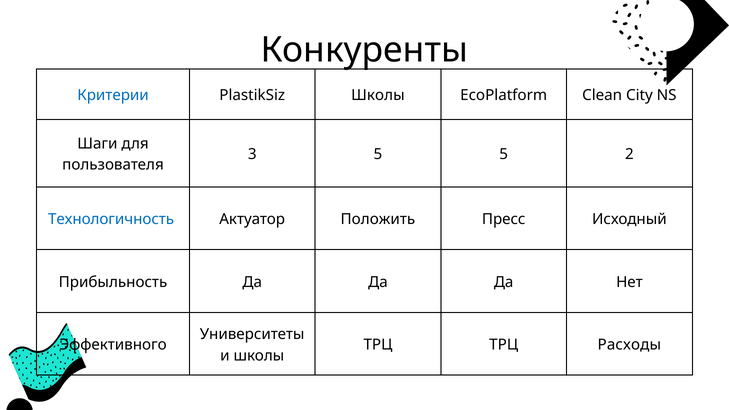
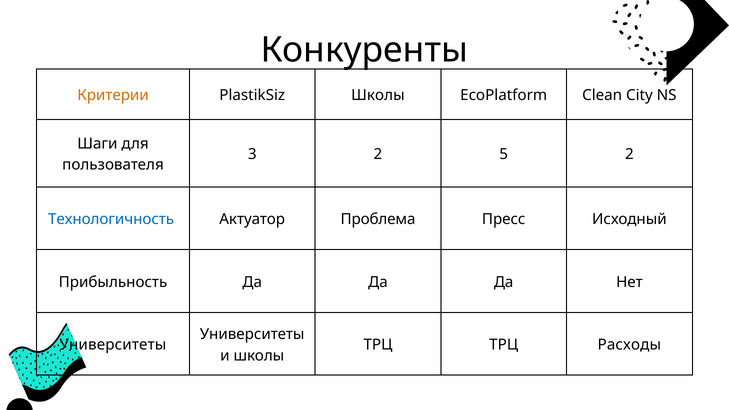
Критерии colour: blue -> orange (113, 95)
3 5: 5 -> 2 (378, 154)
Положить: Положить -> Проблема (378, 220)
Эффективного: Эффективного -> Университеты (113, 345)
